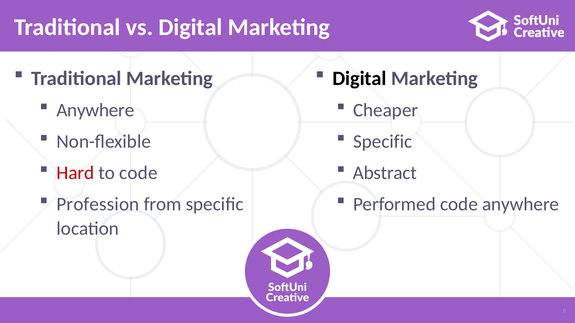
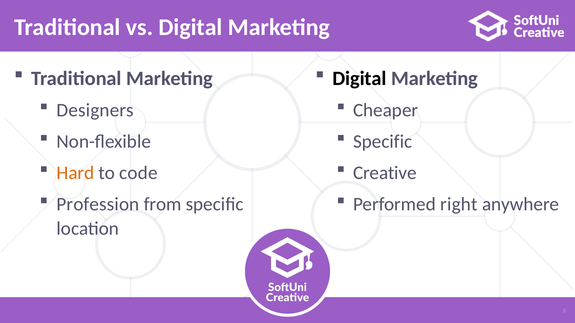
Anywhere: Anywhere -> Designers (95, 110)
Hard colour: red -> orange (75, 173)
Abstract: Abstract -> Creative (385, 173)
Performed code: code -> right (459, 205)
